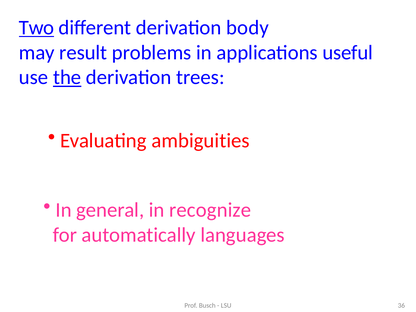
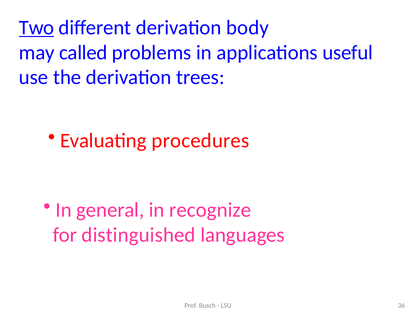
result: result -> called (83, 52)
the underline: present -> none (67, 77)
ambiguities: ambiguities -> procedures (200, 141)
automatically: automatically -> distinguished (139, 235)
